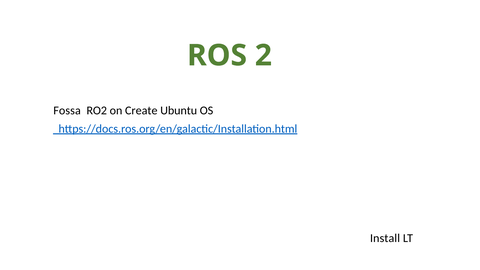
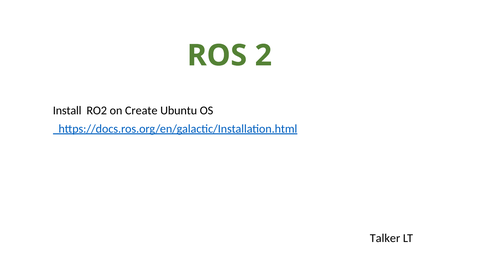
Fossa: Fossa -> Install (67, 111)
Install: Install -> Talker (385, 238)
